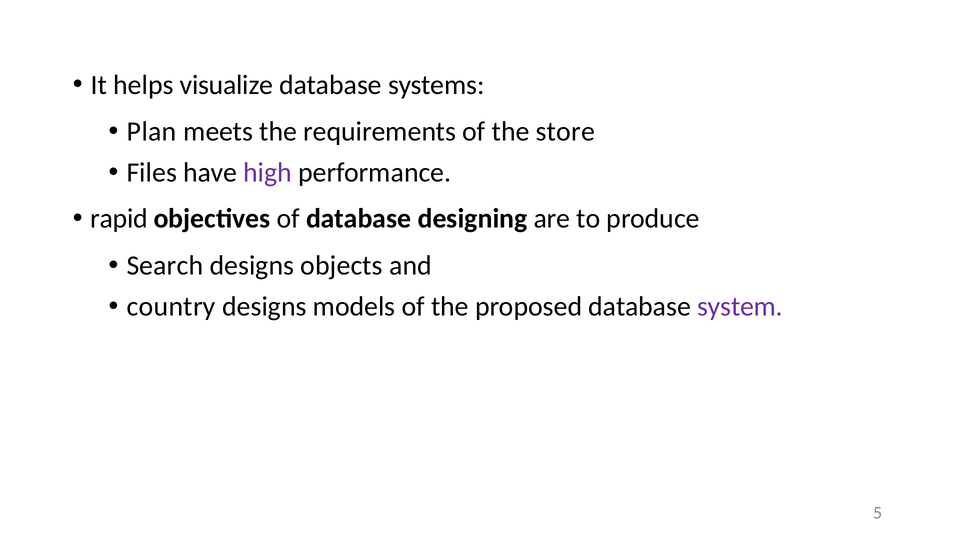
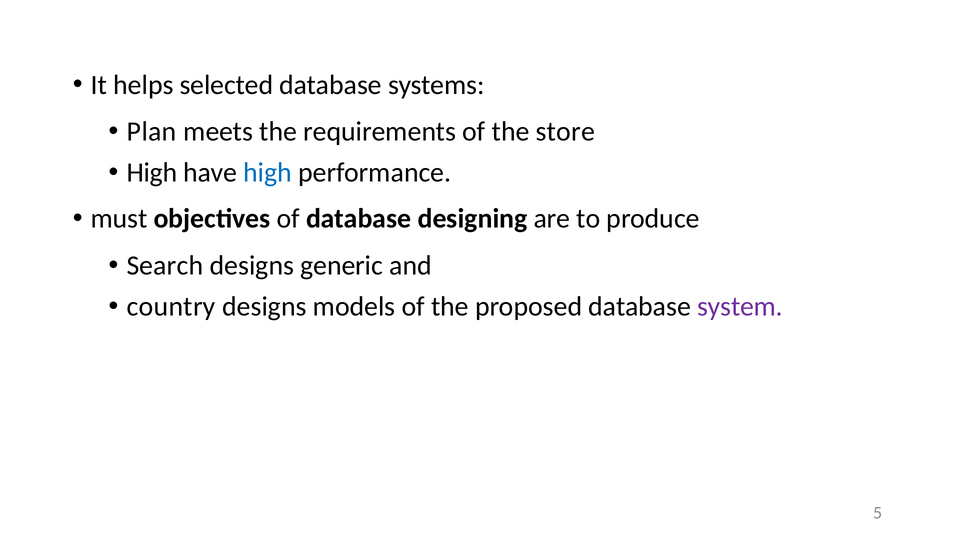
visualize: visualize -> selected (226, 85)
Files: Files -> High (152, 173)
high colour: purple -> blue (268, 173)
rapid: rapid -> must (119, 219)
objects: objects -> generic (342, 266)
